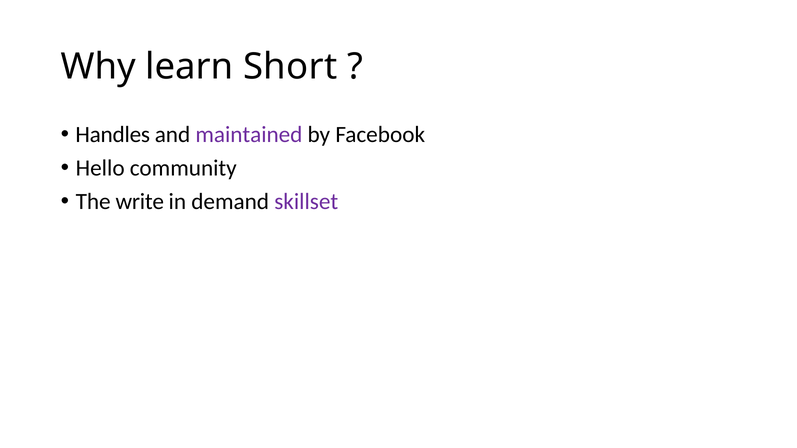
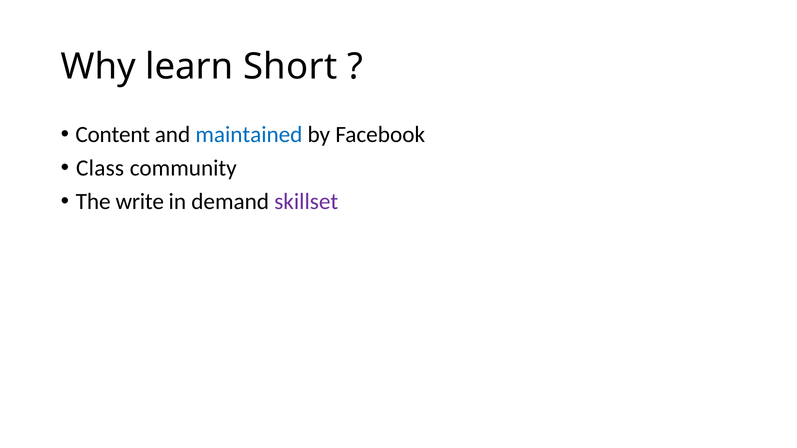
Handles: Handles -> Content (113, 135)
maintained colour: purple -> blue (249, 135)
Hello: Hello -> Class (100, 168)
